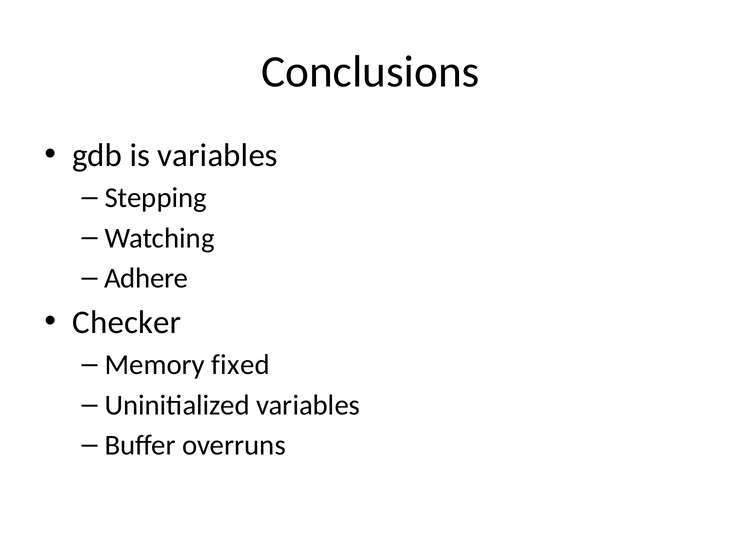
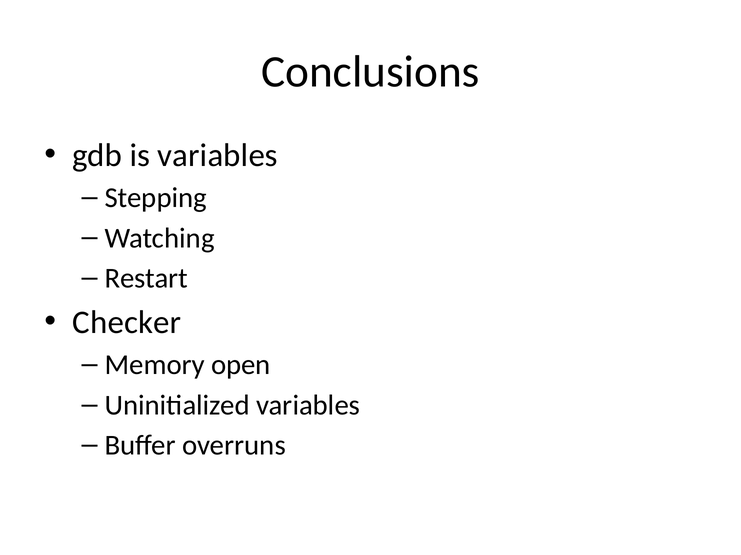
Adhere: Adhere -> Restart (146, 279)
fixed: fixed -> open (241, 365)
